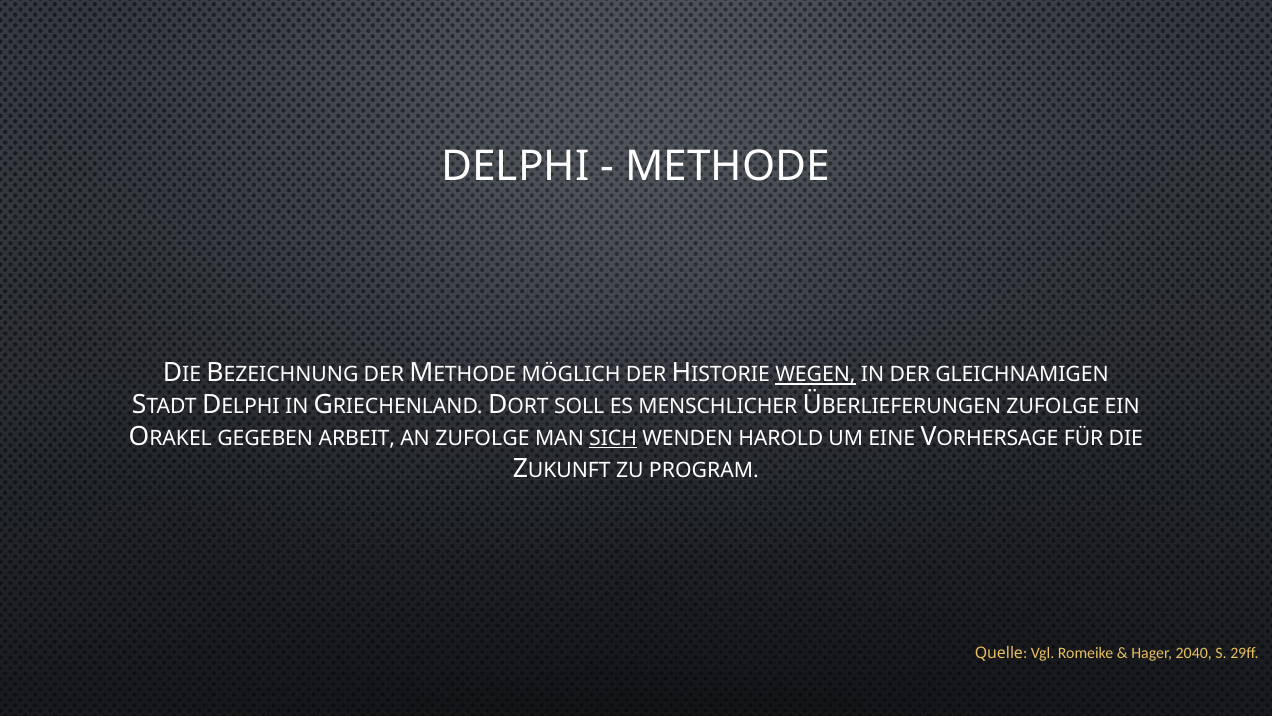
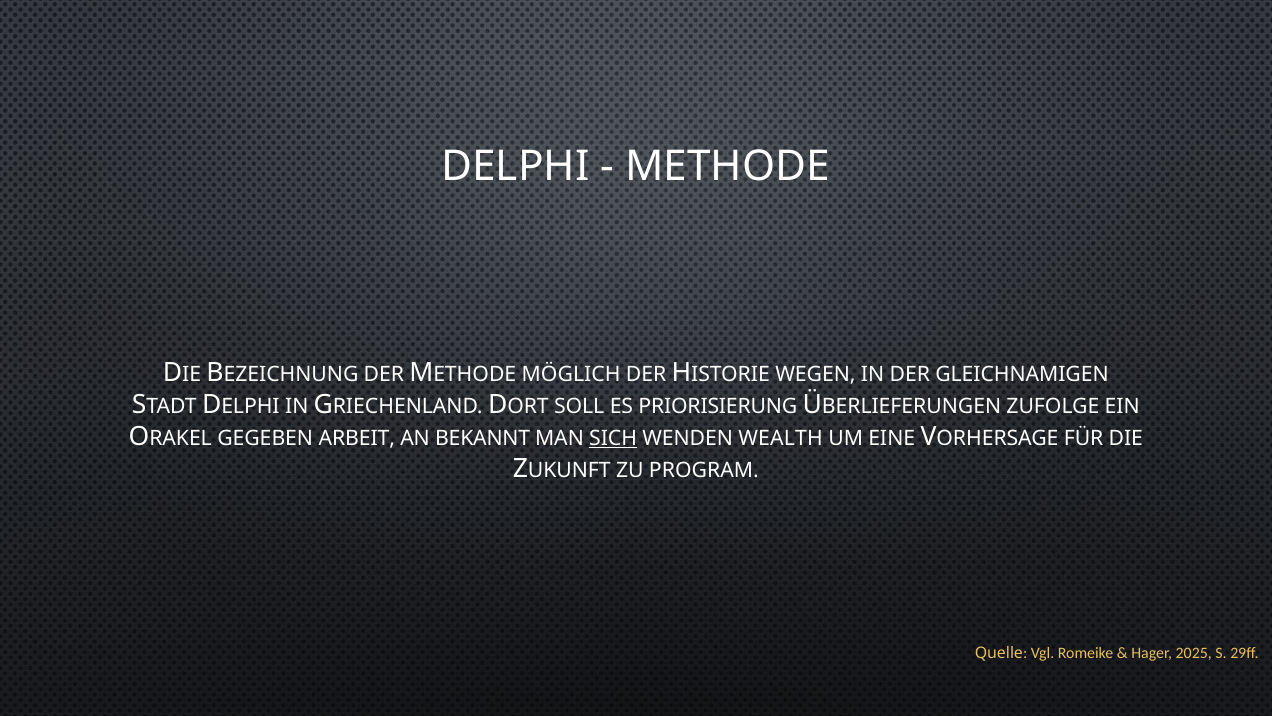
WEGEN underline: present -> none (815, 375)
MENSCHLICHER: MENSCHLICHER -> PRIORISIERUNG (718, 406)
AN ZUFOLGE: ZUFOLGE -> BEKANNT (483, 438)
HAROLD: HAROLD -> WEALTH (781, 438)
2040: 2040 -> 2025 (1194, 653)
